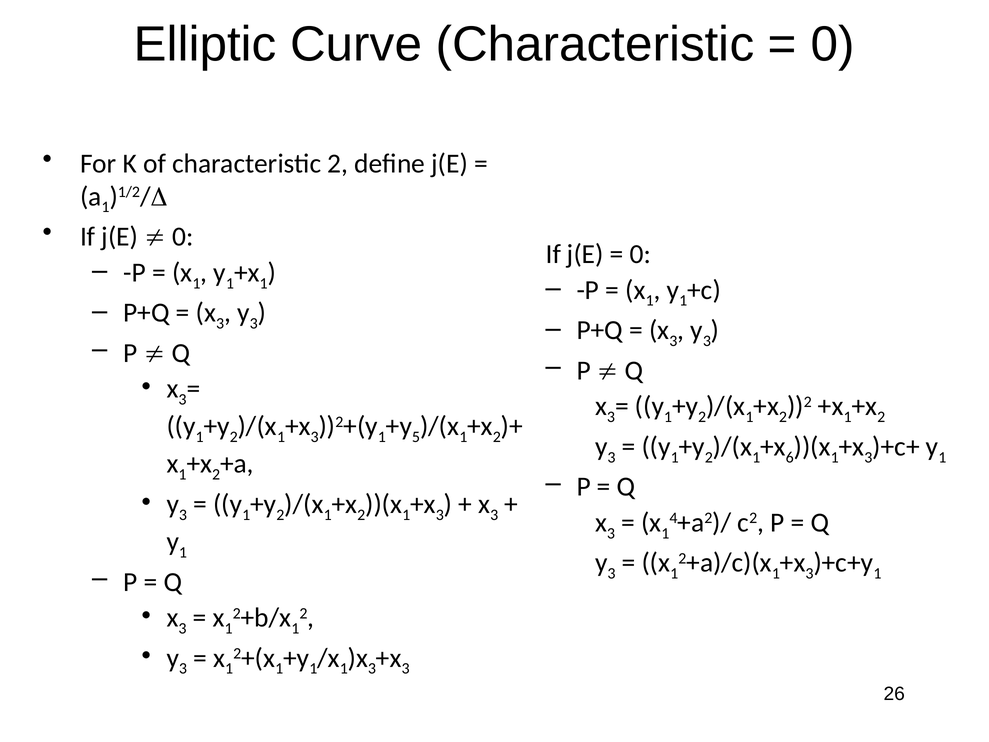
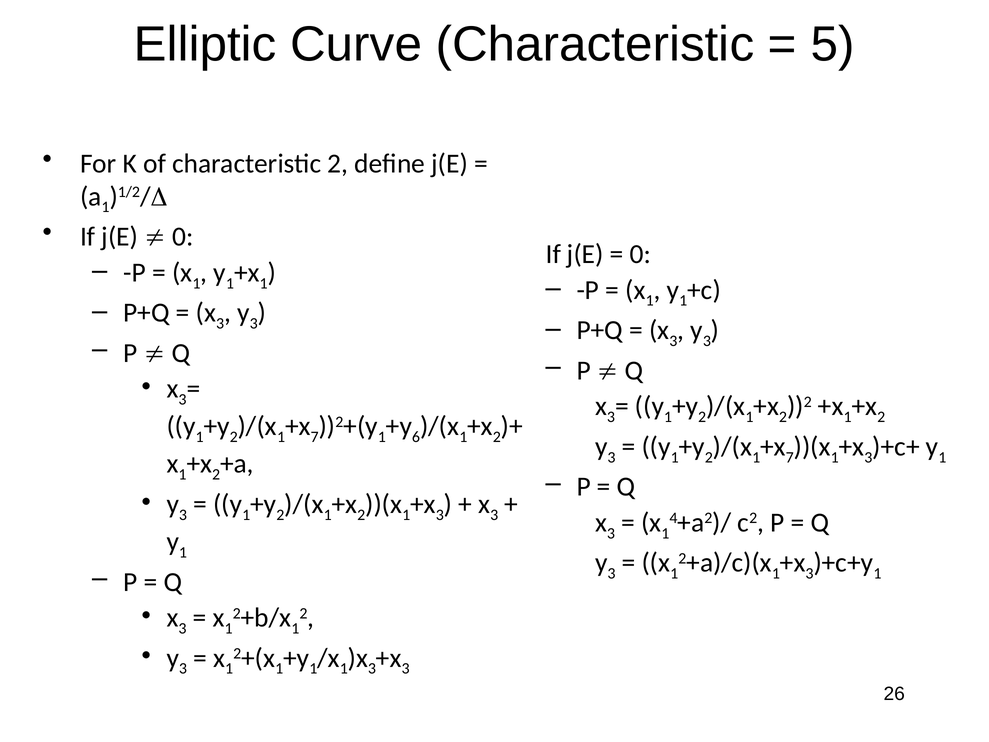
0: 0 -> 5 (833, 45)
3: 3 -> 7 (315, 437)
5: 5 -> 6 (416, 437)
6: 6 -> 7 (790, 457)
